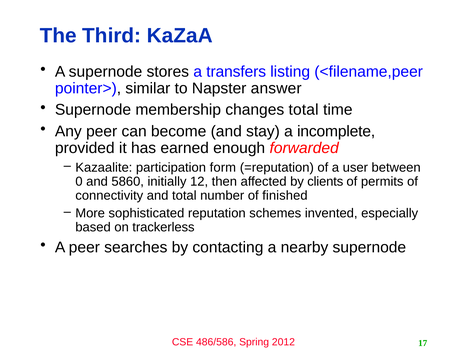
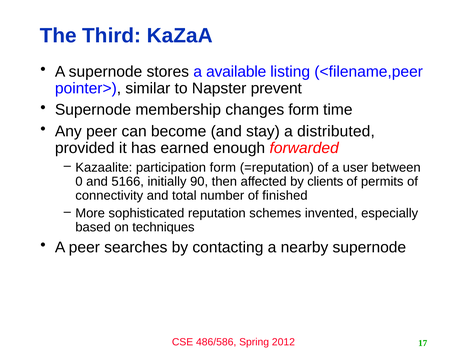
transfers: transfers -> available (236, 72)
answer: answer -> prevent (276, 88)
changes total: total -> form (304, 110)
incomplete: incomplete -> distributed (336, 131)
5860: 5860 -> 5166 (128, 182)
12: 12 -> 90 (199, 182)
trackerless: trackerless -> techniques (163, 227)
